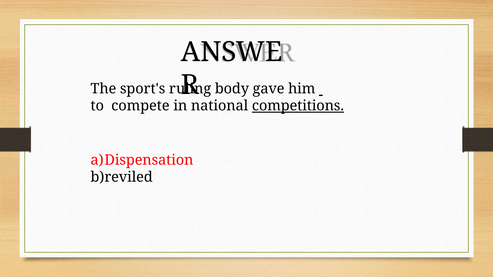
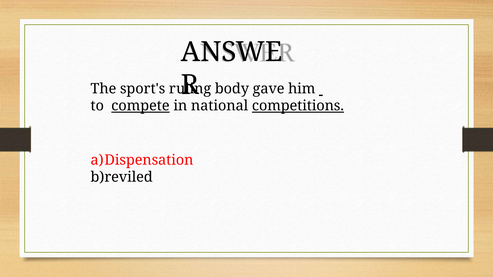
compete underline: none -> present (140, 106)
